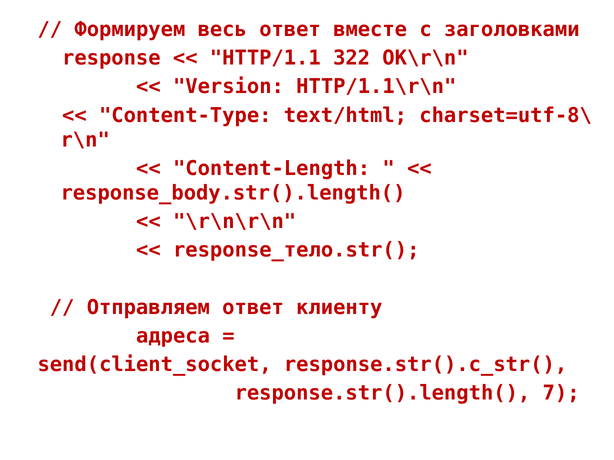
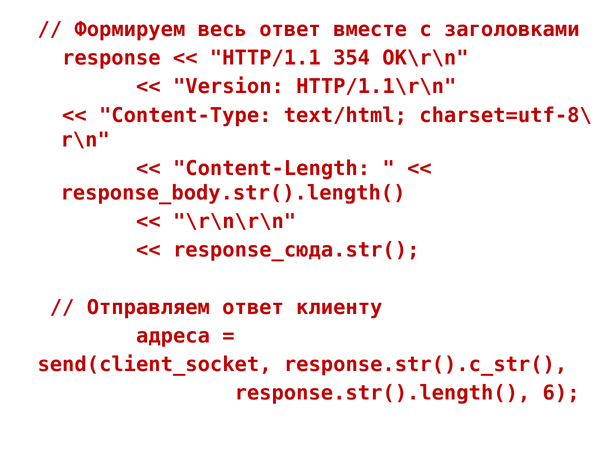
322: 322 -> 354 (352, 58)
response_тело.str(: response_тело.str( -> response_сюда.str( (296, 250)
7: 7 -> 6 (561, 394)
